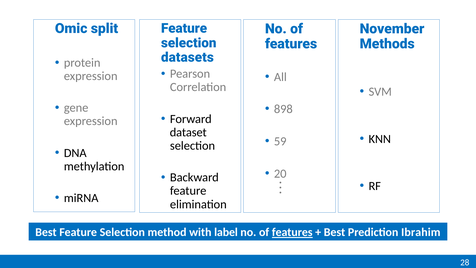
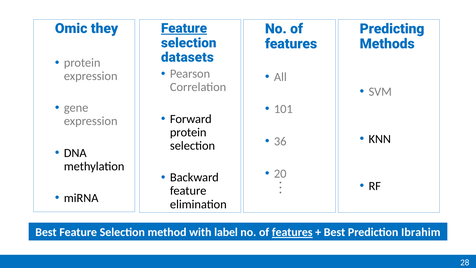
split: split -> they (105, 29)
Feature underline: none -> present (184, 28)
November: November -> Predicting (392, 29)
898: 898 -> 101 (283, 109)
dataset: dataset -> protein (188, 132)
59: 59 -> 36 (280, 141)
